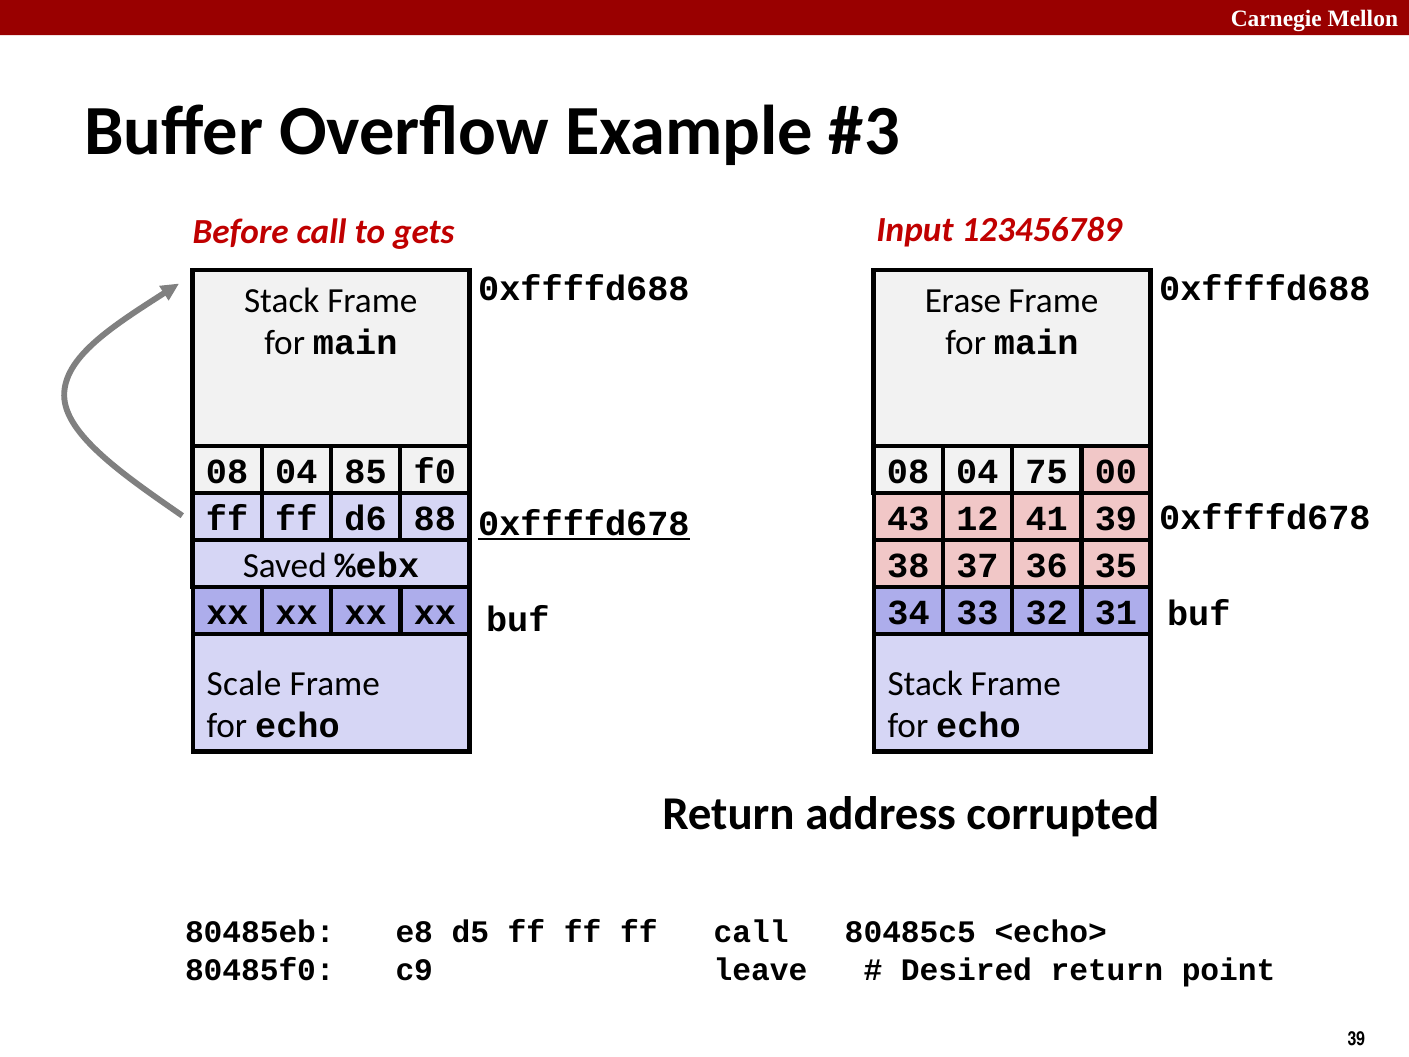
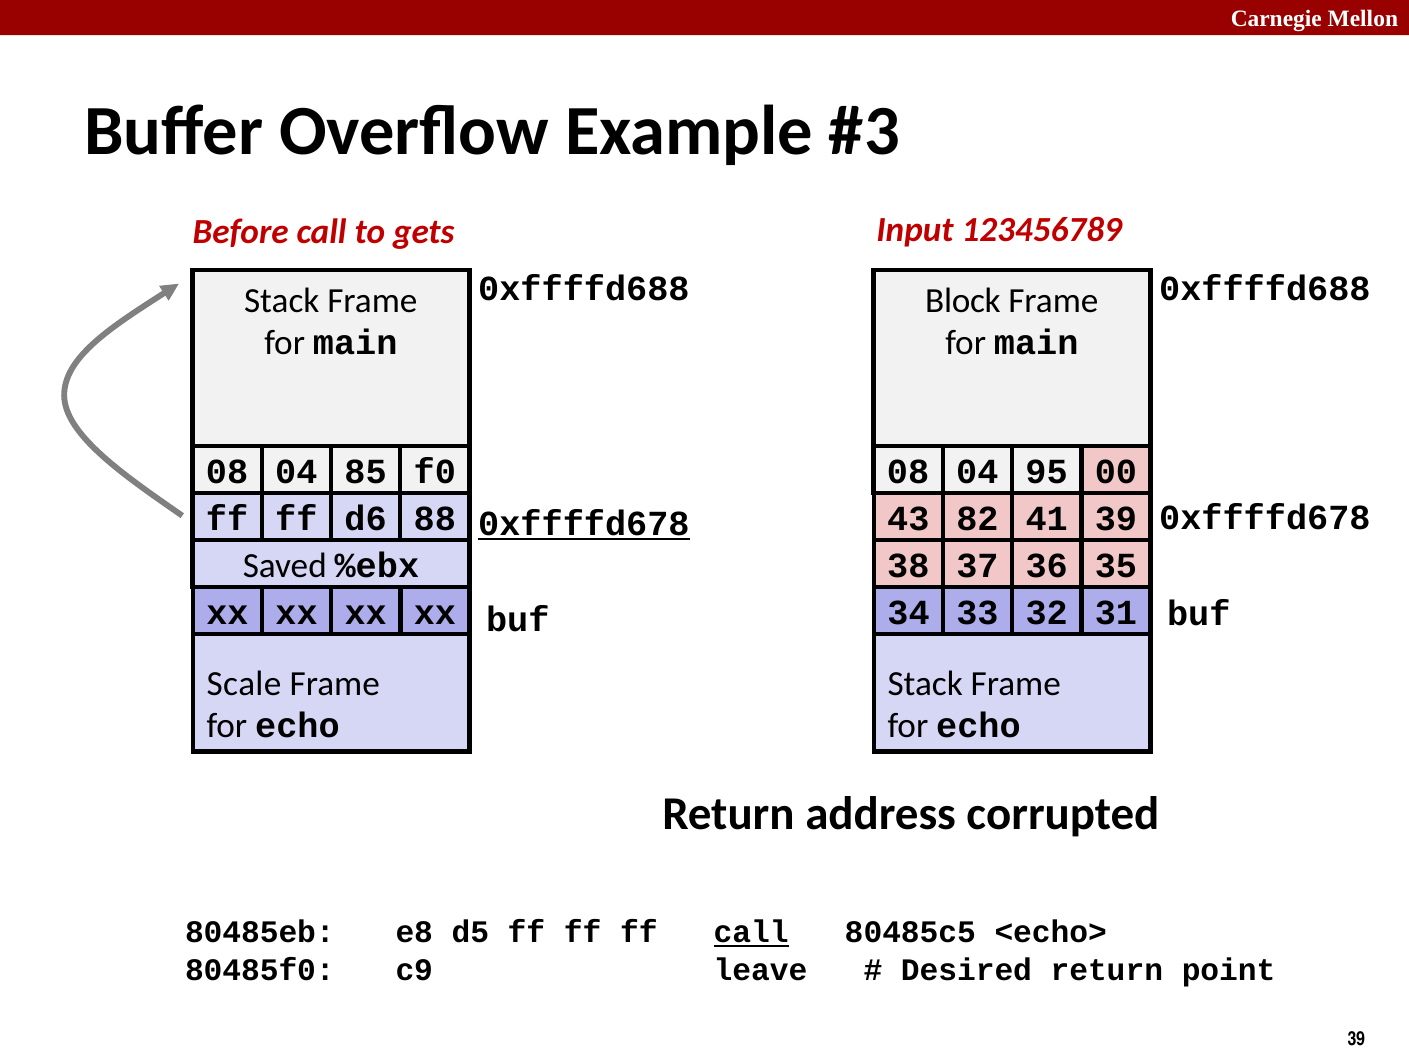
Erase: Erase -> Block (963, 301)
75: 75 -> 95 (1047, 472)
12: 12 -> 82 (977, 519)
call underline: none -> present (751, 932)
